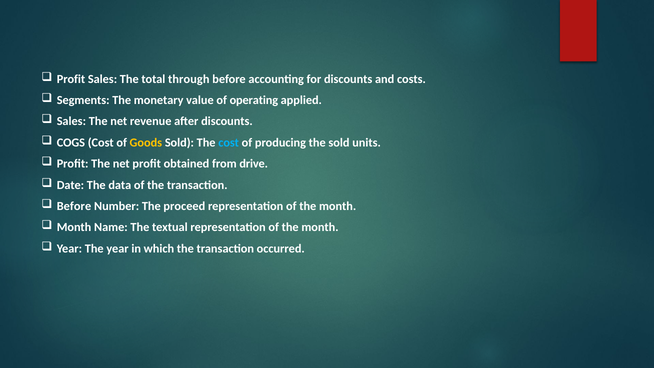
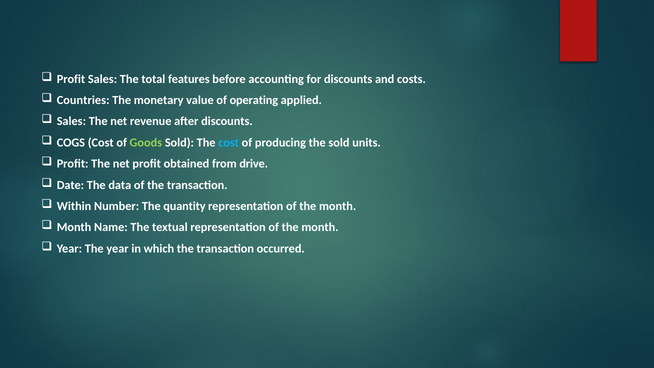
through: through -> features (189, 79)
Segments: Segments -> Countries (83, 100)
Goods colour: yellow -> light green (146, 143)
Before: Before -> Within (74, 206)
proceed: proceed -> quantity (184, 206)
